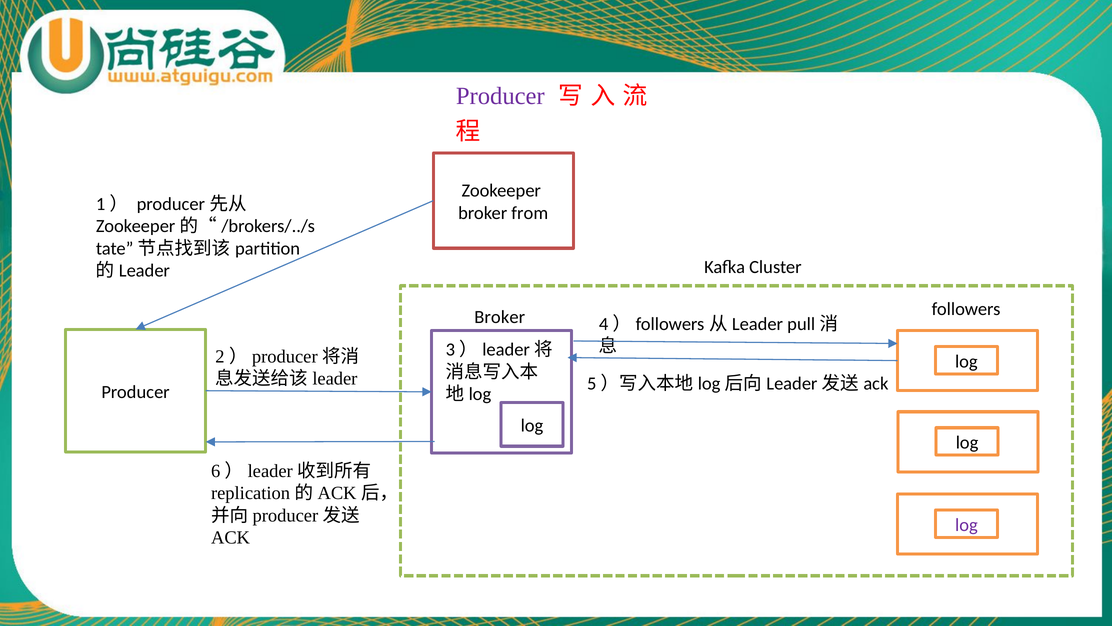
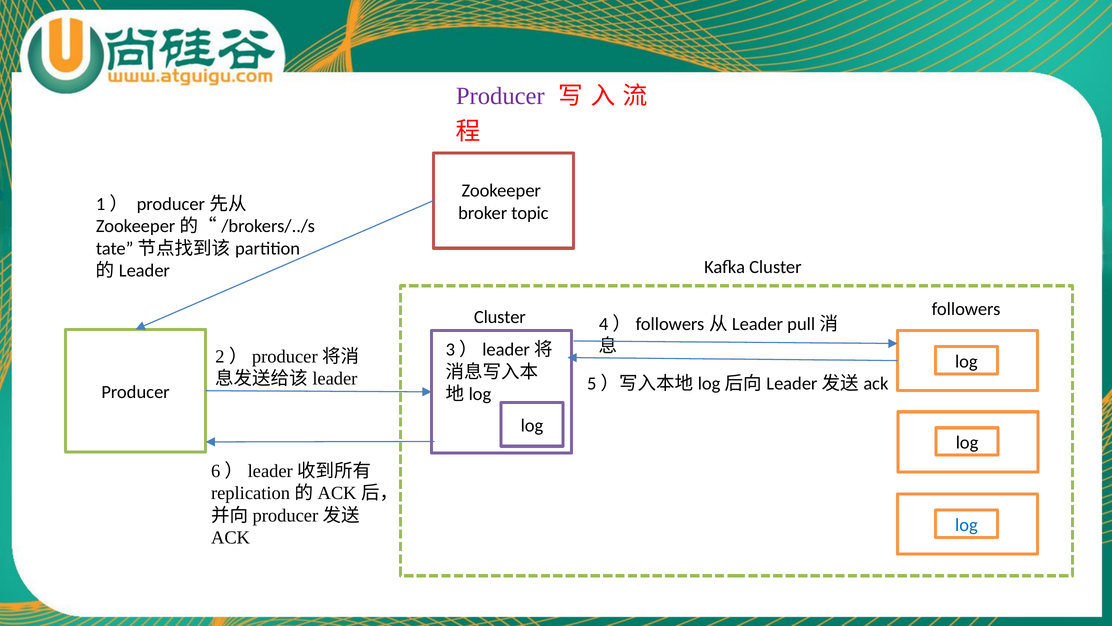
from: from -> topic (530, 213)
Broker: Broker -> Cluster (500, 317)
log colour: purple -> blue (966, 525)
